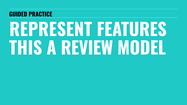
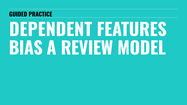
REPRESENT: REPRESENT -> DEPENDENT (51, 30)
THIS: THIS -> BIAS (26, 49)
